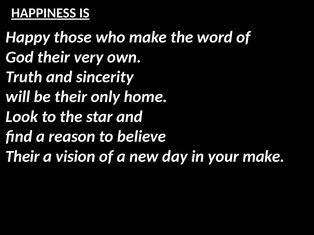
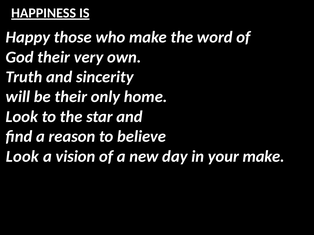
Their: Their -> Look (22, 157)
